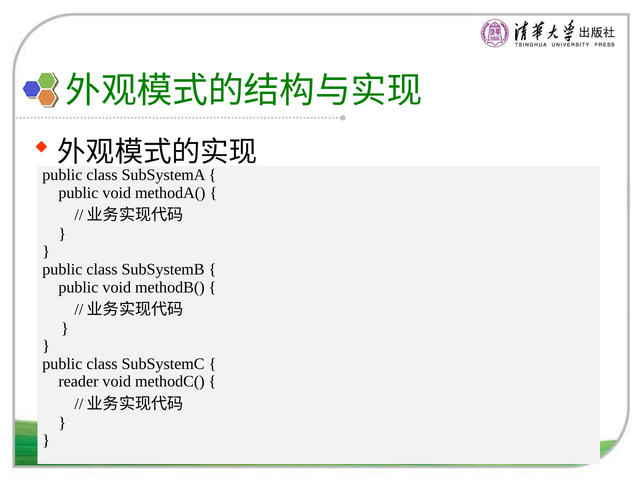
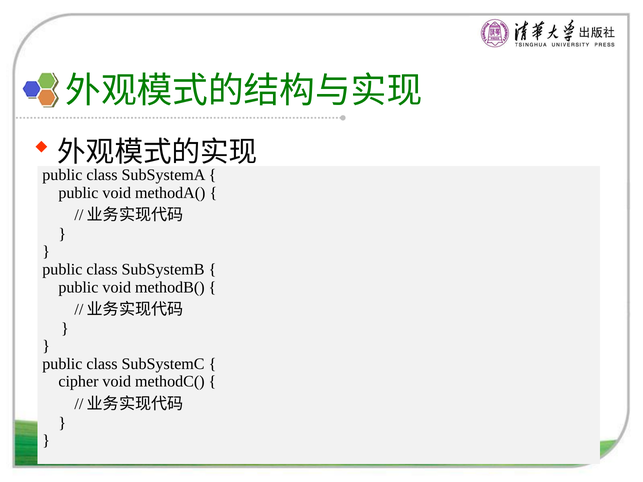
reader: reader -> cipher (78, 382)
